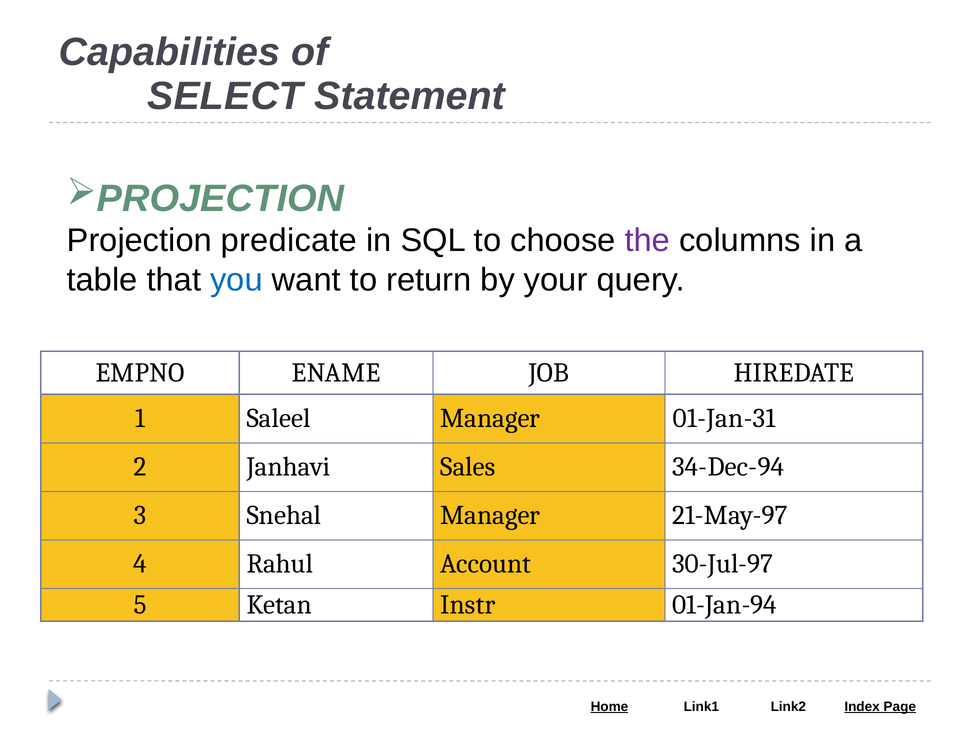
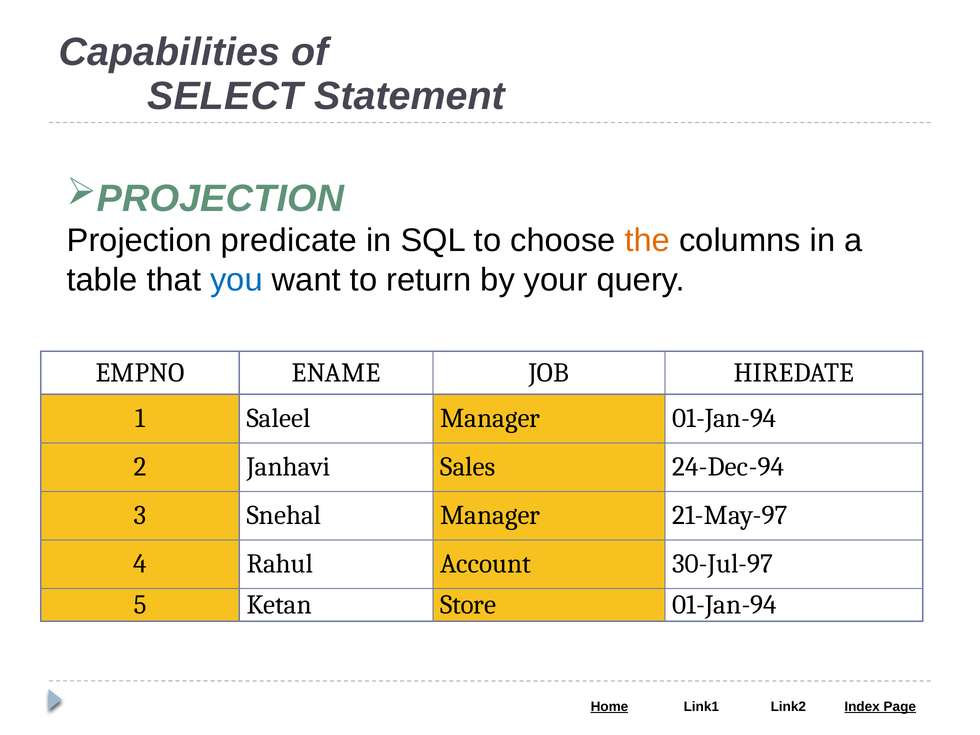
the colour: purple -> orange (647, 241)
Manager 01-Jan-31: 01-Jan-31 -> 01-Jan-94 (724, 418)
34-Dec-94: 34-Dec-94 -> 24-Dec-94 (728, 467)
Instr: Instr -> Store (468, 605)
